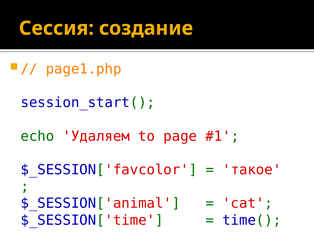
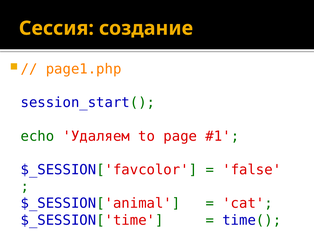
такое: такое -> false (252, 169)
